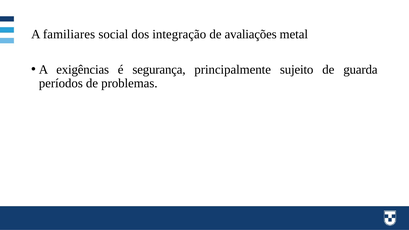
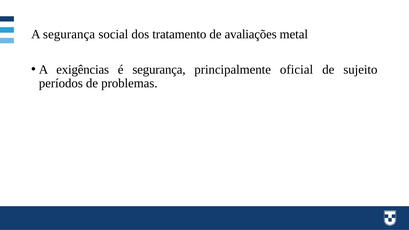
A familiares: familiares -> segurança (69, 34)
integração: integração -> tratamento (179, 34)
sujeito: sujeito -> oficial (297, 70)
guarda: guarda -> sujeito (360, 70)
